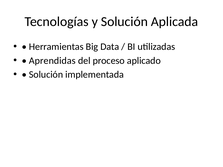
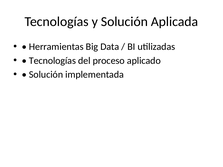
Aprendidas: Aprendidas -> Tecnologías (52, 61)
